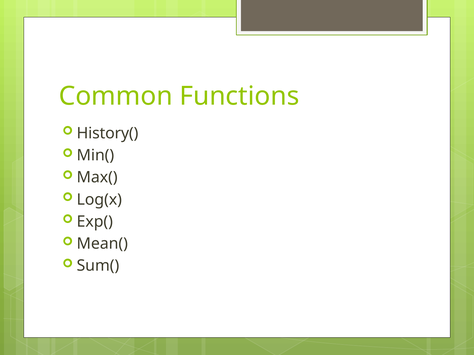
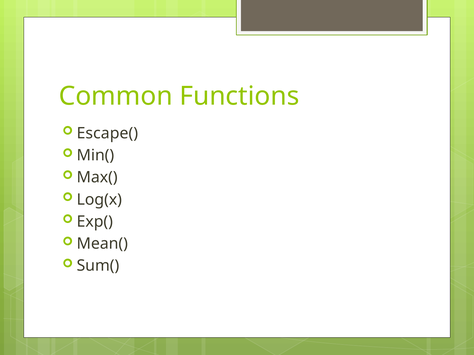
History(: History( -> Escape( (107, 133)
